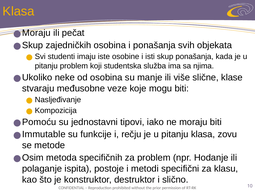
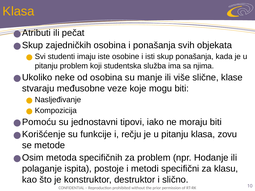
Moraju: Moraju -> Atributi (36, 33)
Immutable: Immutable -> Korišćenje (44, 134)
